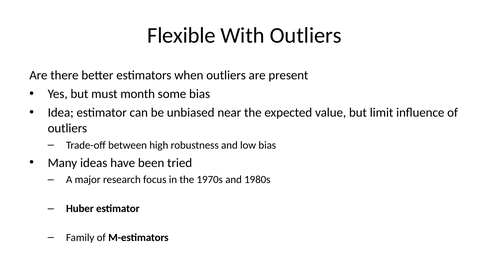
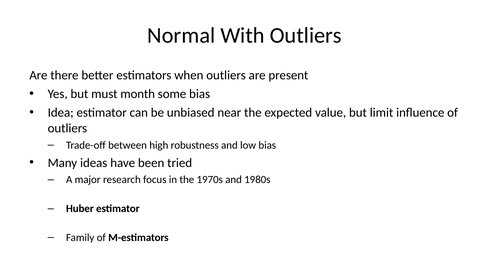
Flexible: Flexible -> Normal (181, 35)
